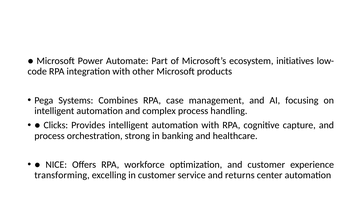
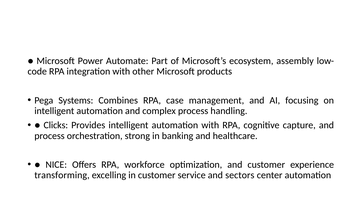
initiatives: initiatives -> assembly (295, 61)
returns: returns -> sectors (240, 175)
